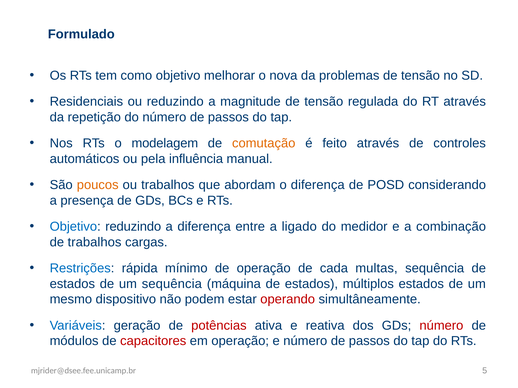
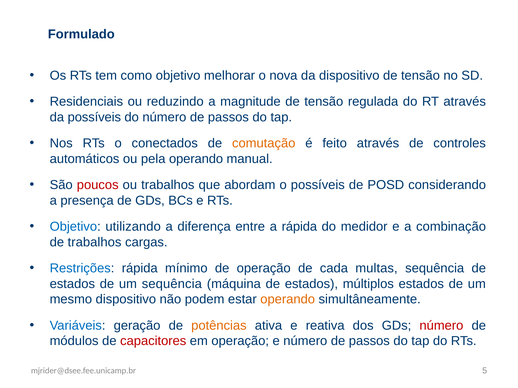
da problemas: problemas -> dispositivo (349, 76)
da repetição: repetição -> possíveis (94, 117)
modelagem: modelagem -> conectados (165, 144)
pela influência: influência -> operando (196, 159)
poucos colour: orange -> red (98, 185)
o diferença: diferença -> possíveis (318, 185)
Objetivo reduzindo: reduzindo -> utilizando (133, 227)
a ligado: ligado -> rápida (299, 227)
operando colour: red -> orange (288, 300)
potências colour: red -> orange (219, 326)
